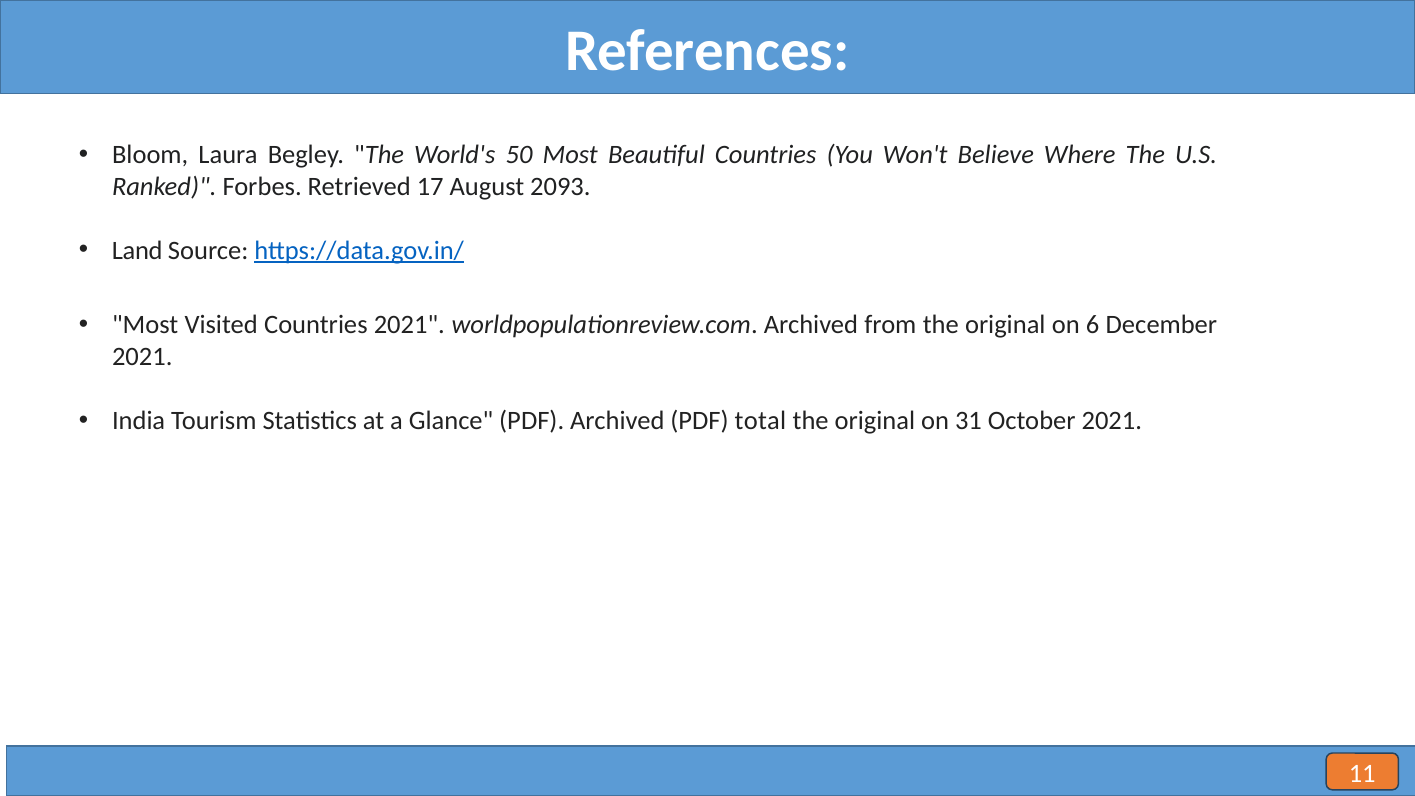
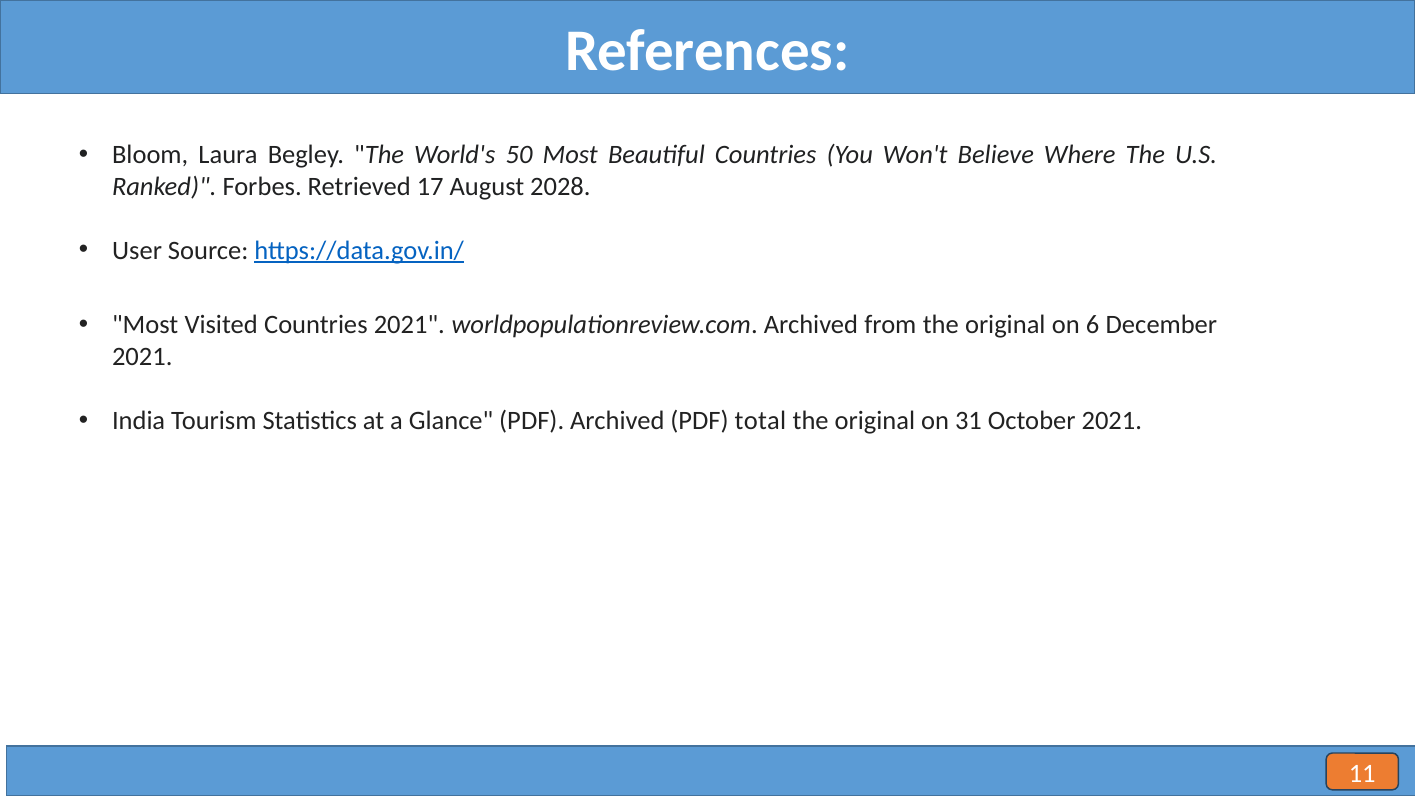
2093: 2093 -> 2028 (560, 187)
Land: Land -> User (137, 250)
